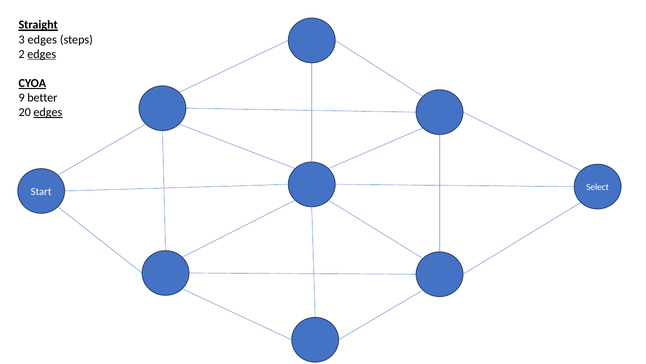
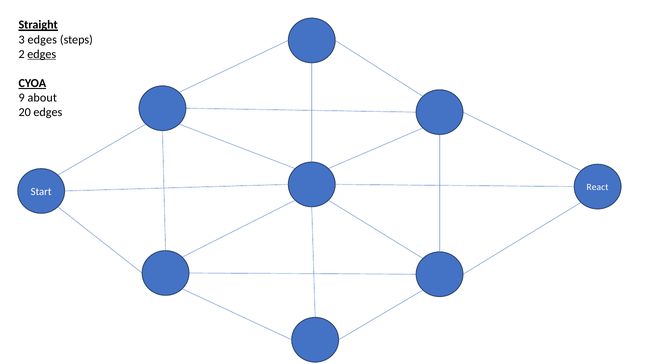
better: better -> about (42, 98)
edges underline: present -> none (48, 112)
Select: Select -> React (598, 187)
